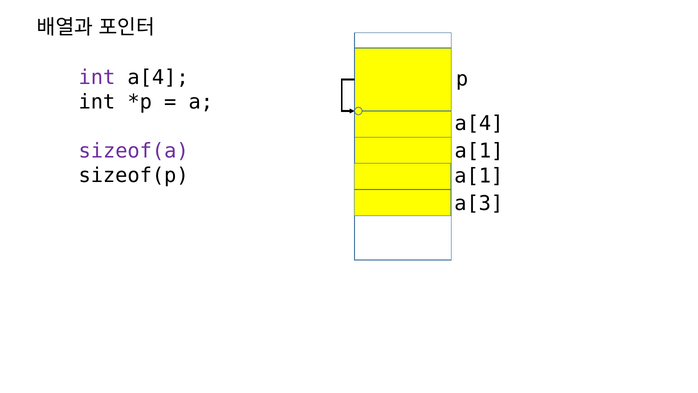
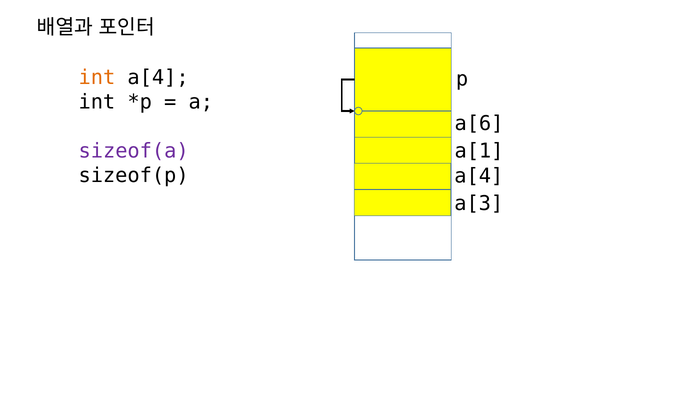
int colour: purple -> orange (97, 78)
a[4: a[4 -> a[6 (479, 123)
a[1: a[1 -> a[4 (479, 176)
